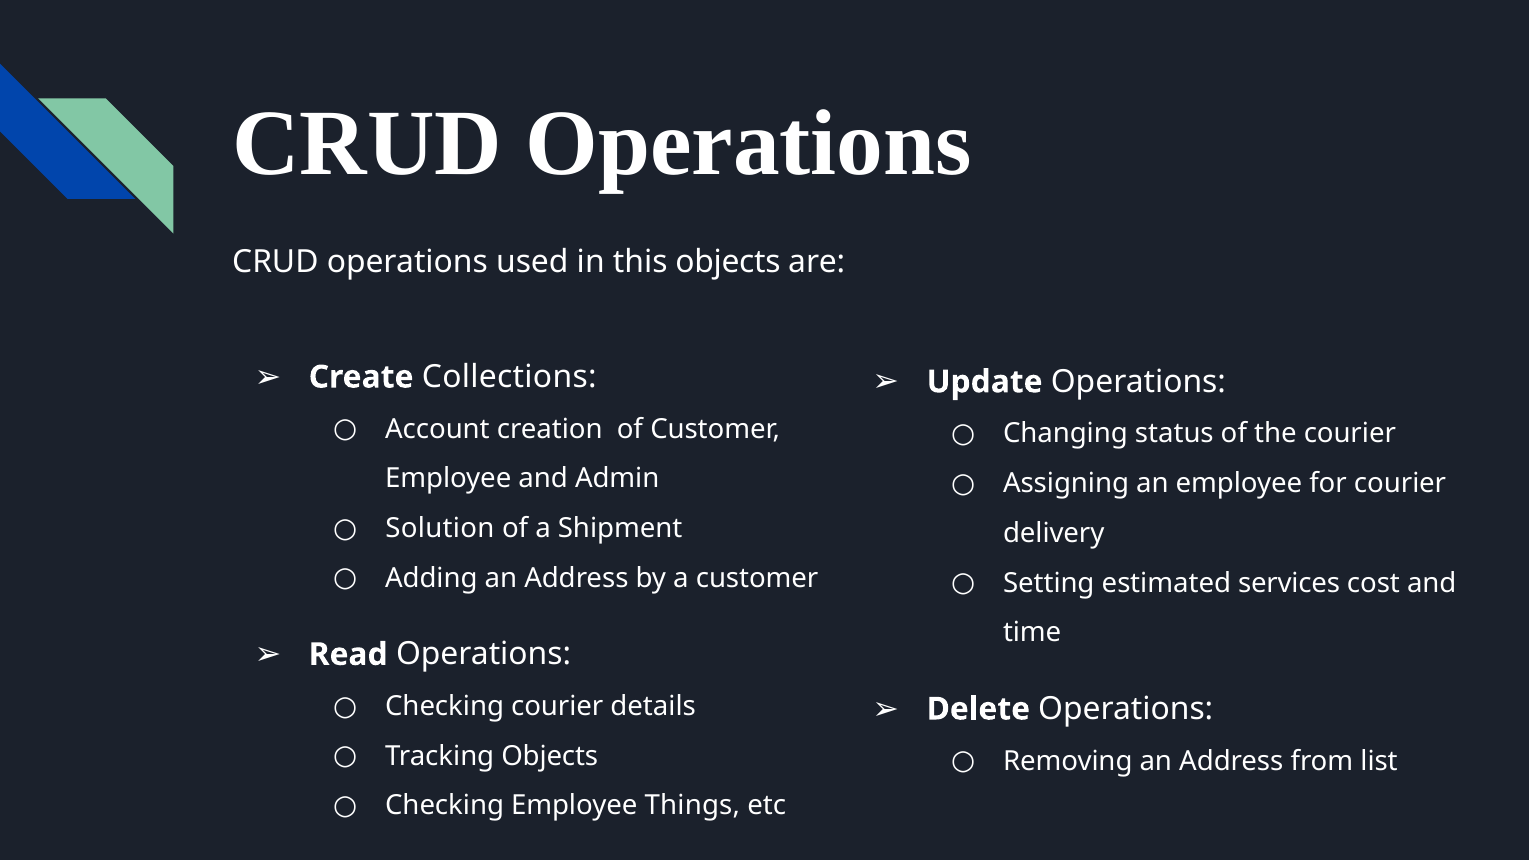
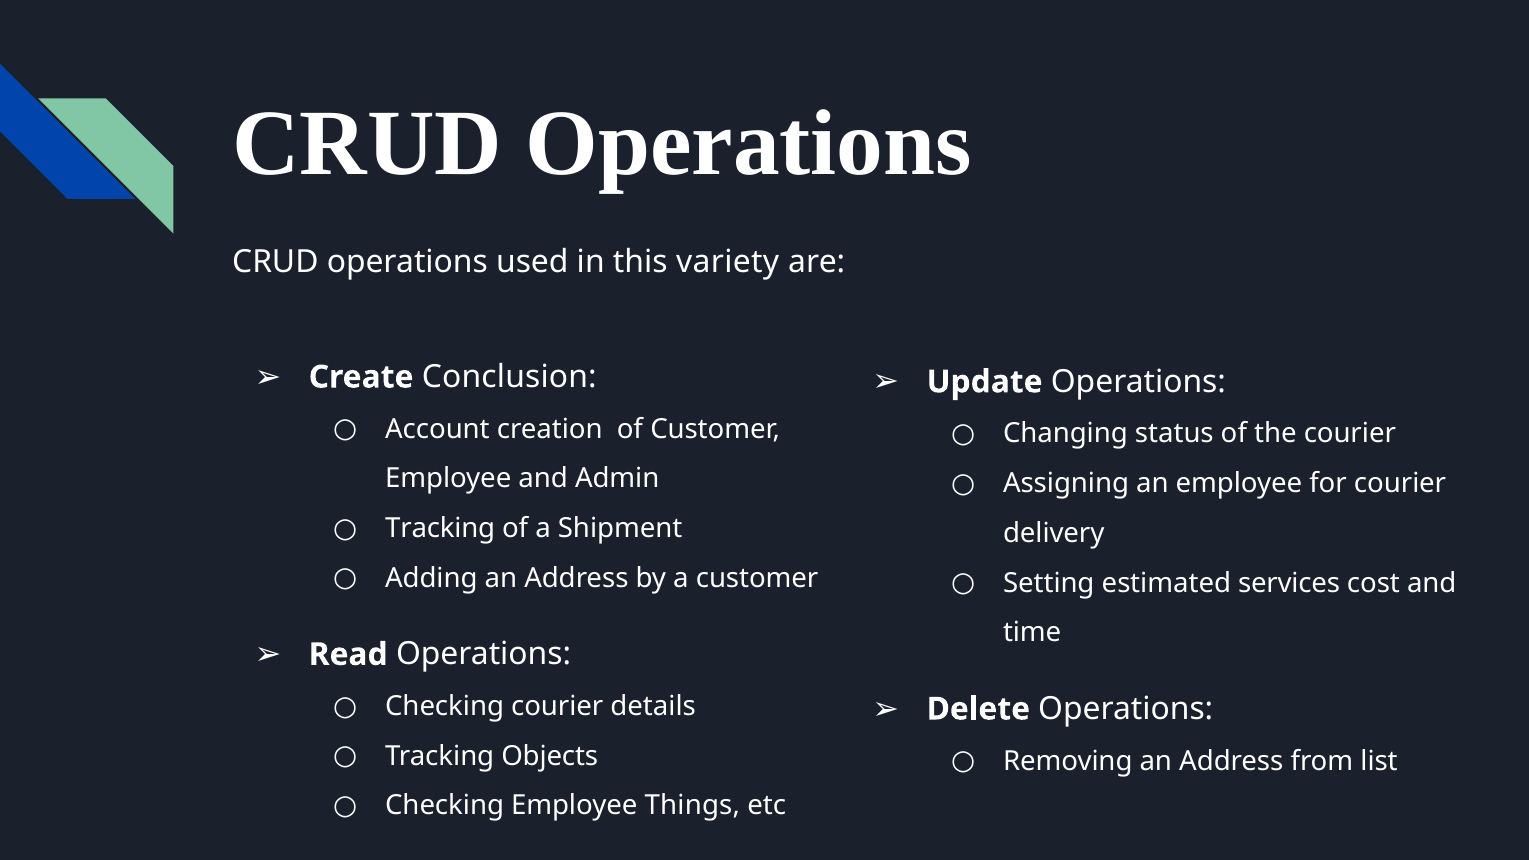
this objects: objects -> variety (728, 262)
Collections: Collections -> Conclusion (509, 377)
Solution: Solution -> Tracking (440, 529)
